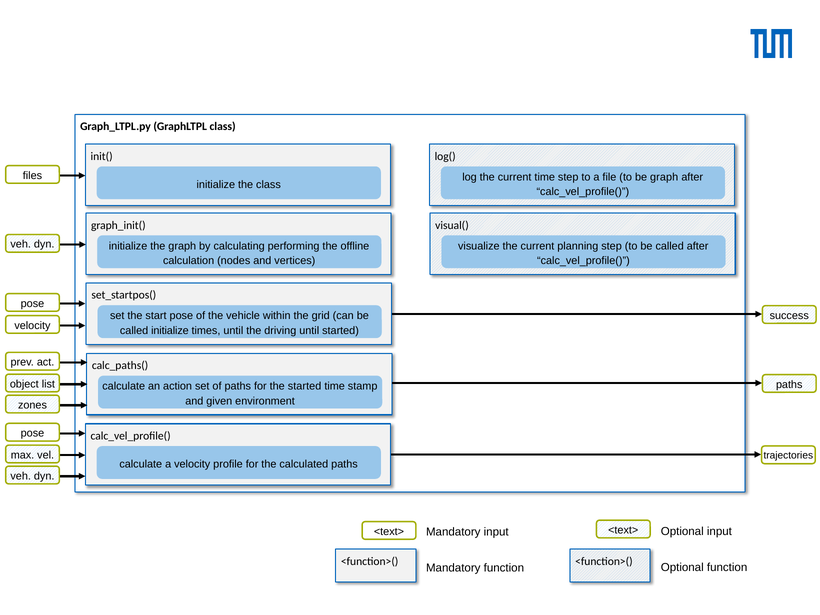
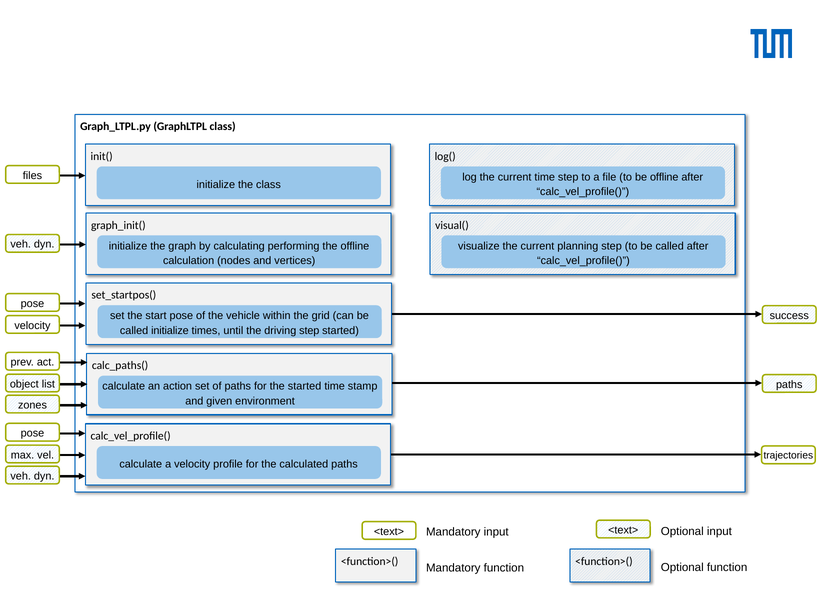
be graph: graph -> offline (664, 177)
driving until: until -> step (309, 331)
